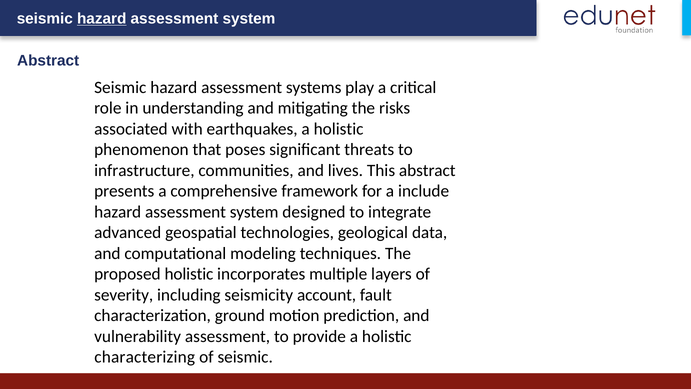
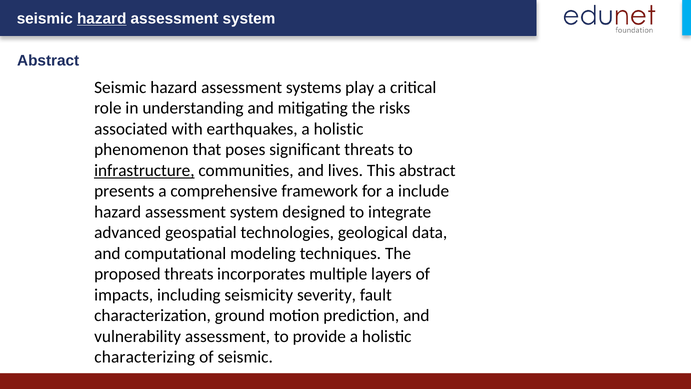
infrastructure underline: none -> present (144, 170)
proposed holistic: holistic -> threats (189, 274)
severity: severity -> impacts (124, 295)
account: account -> severity (327, 295)
